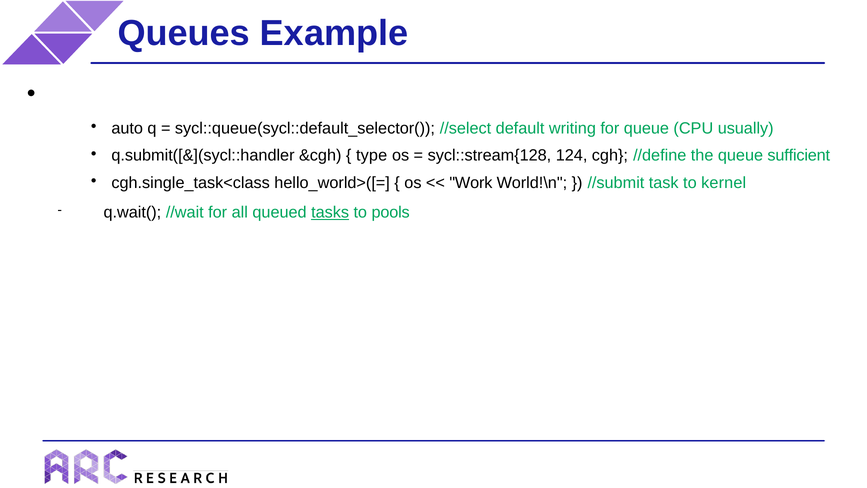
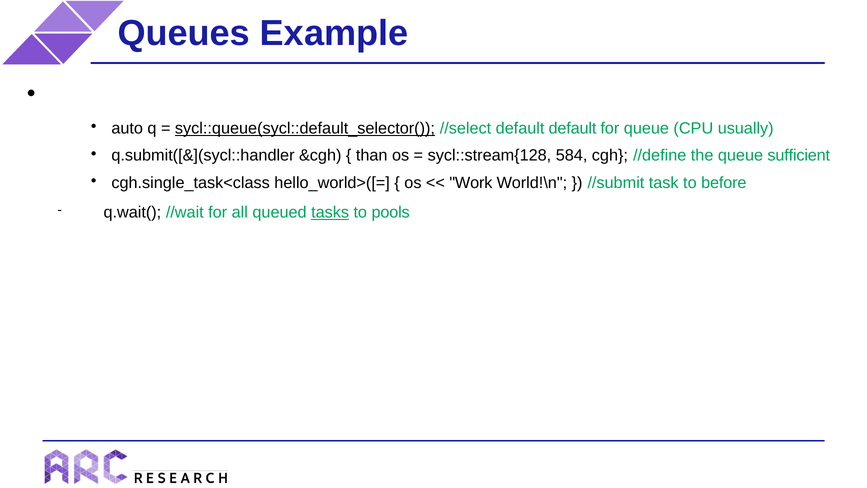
sycl::queue(sycl::default_selector( underline: none -> present (305, 128)
default writing: writing -> default (572, 128)
type: type -> than (372, 155)
124: 124 -> 584 (572, 155)
kernel: kernel -> before (724, 183)
